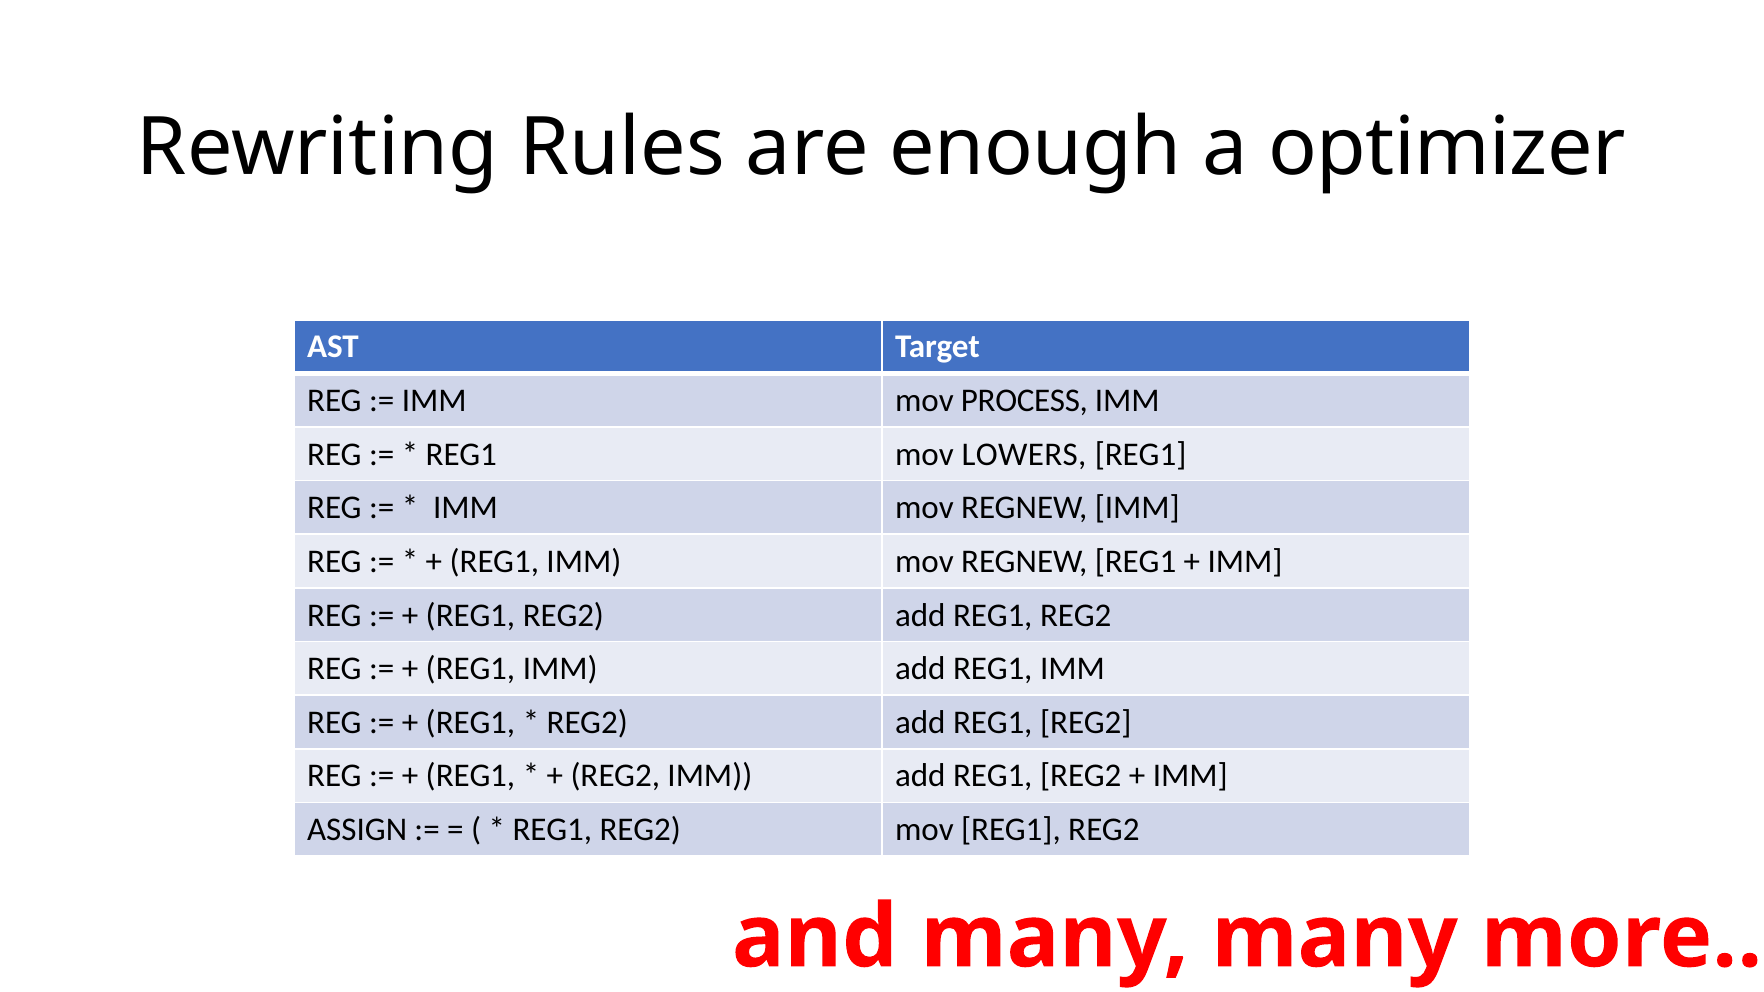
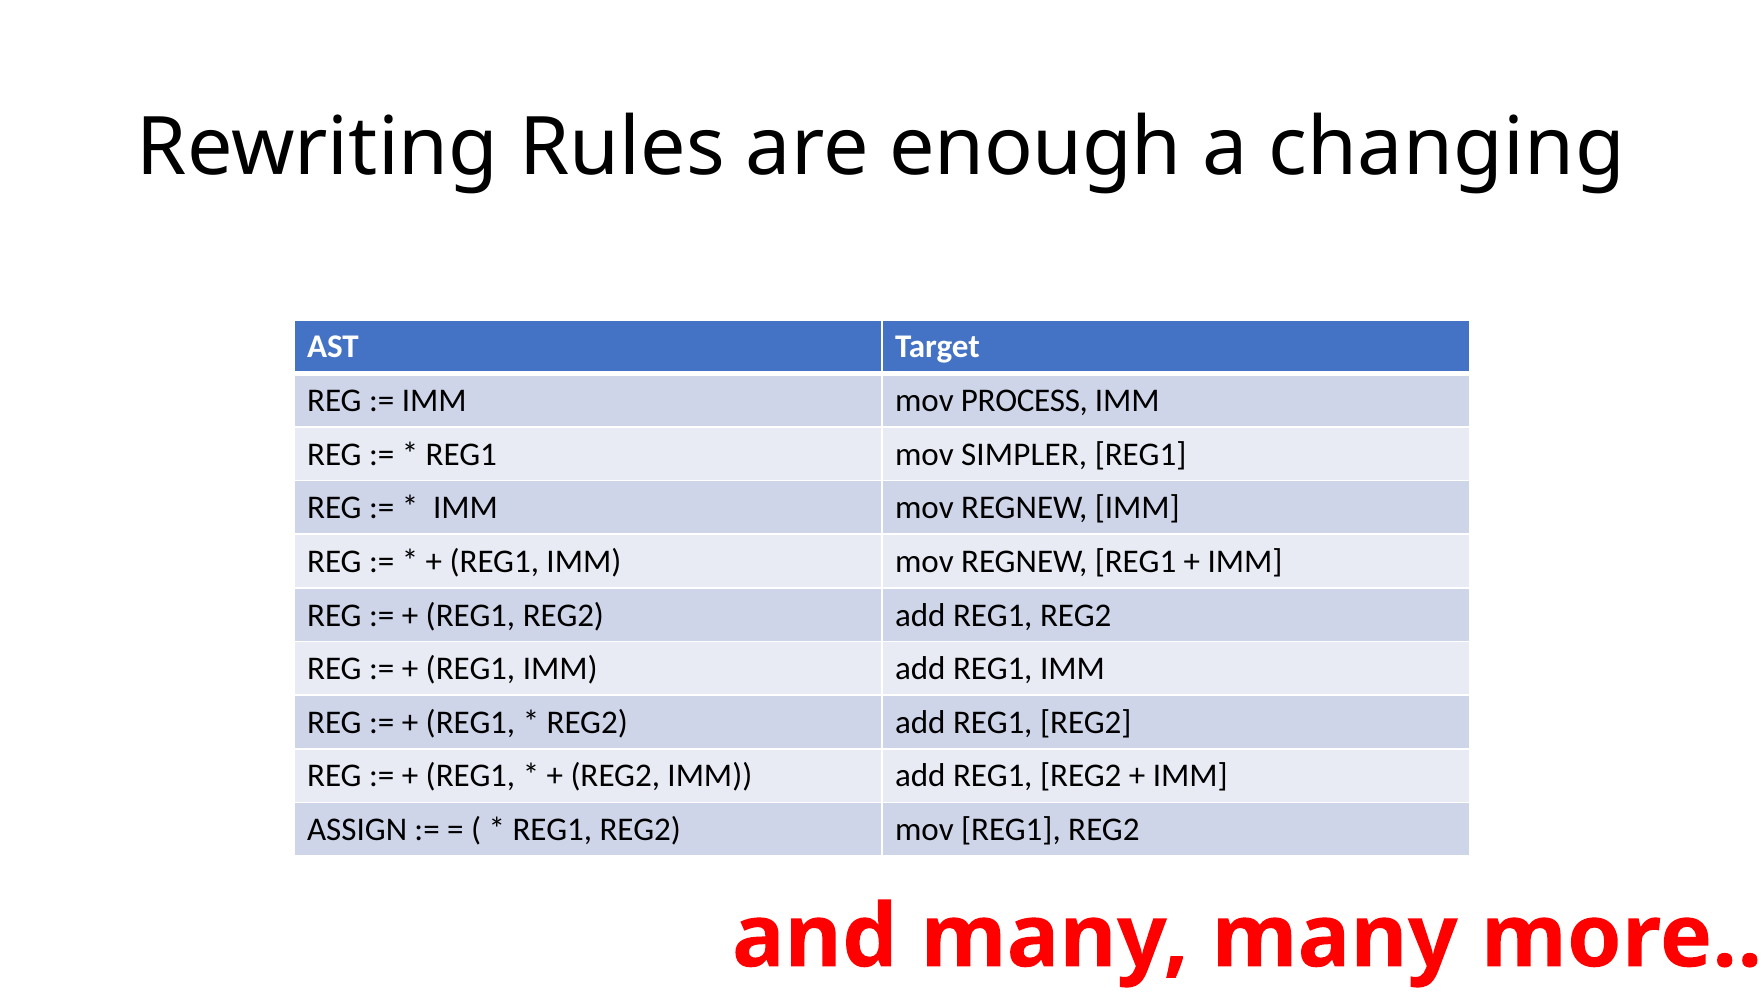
optimizer: optimizer -> changing (1447, 148)
LOWERS: LOWERS -> SIMPLER (1024, 454)
